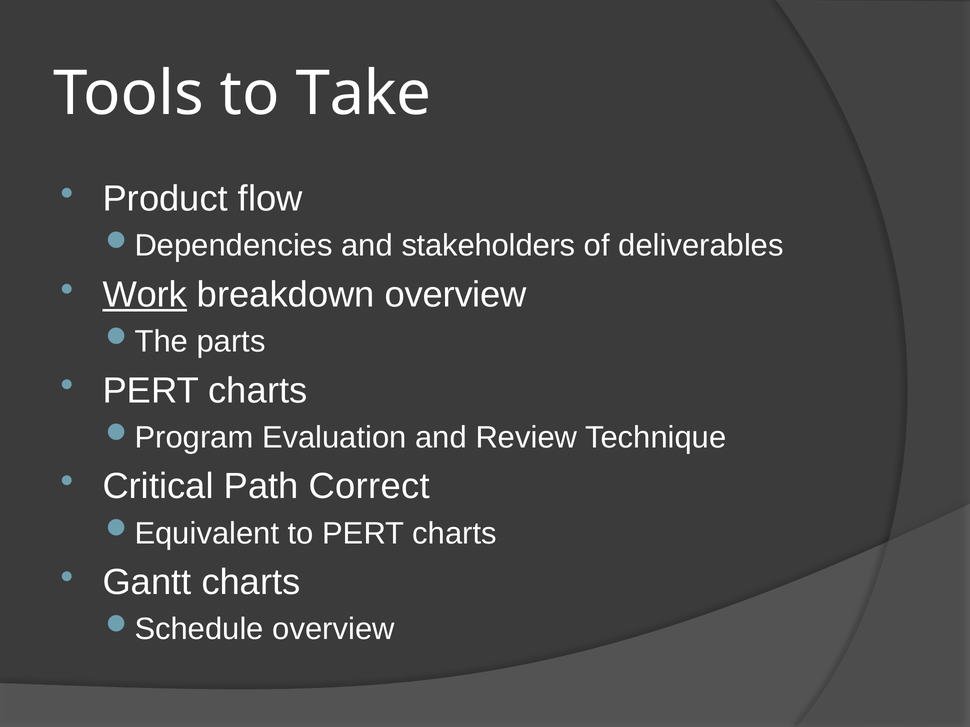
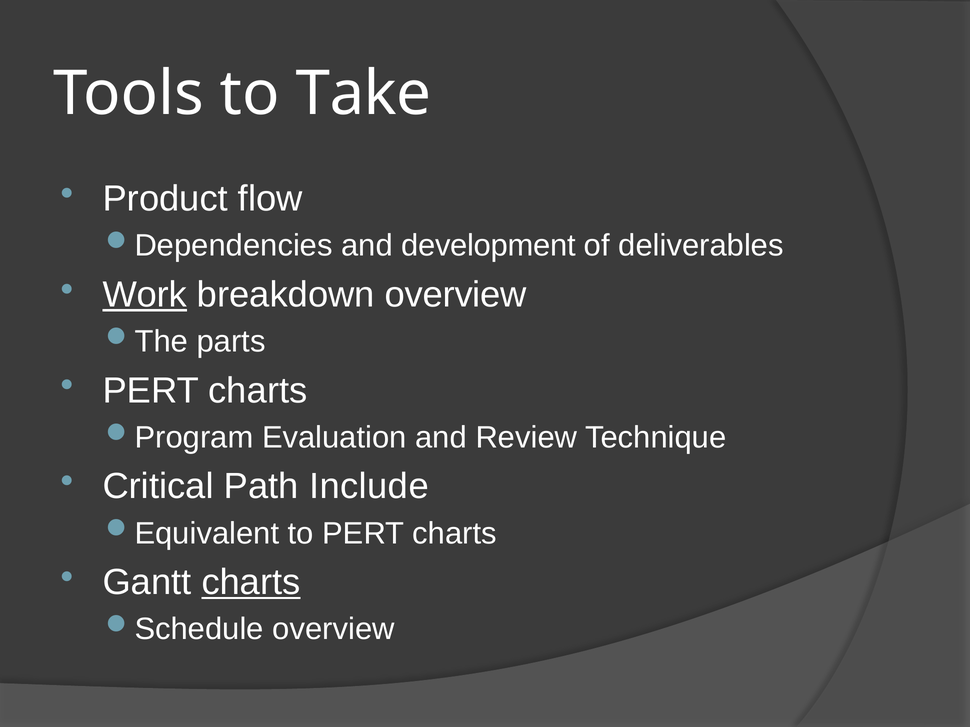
stakeholders: stakeholders -> development (489, 246)
Correct: Correct -> Include (369, 487)
charts underline: none -> present (251, 583)
